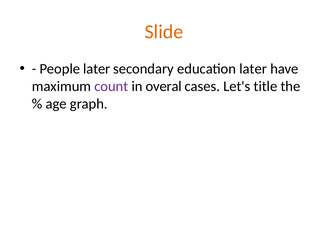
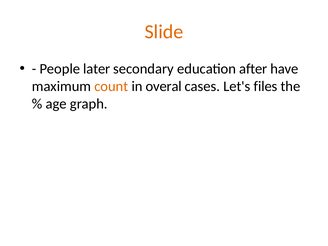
education later: later -> after (253, 69)
count colour: purple -> orange (111, 86)
title: title -> files (266, 86)
